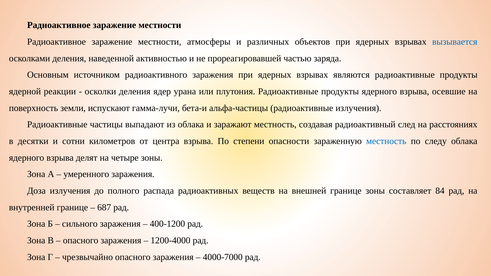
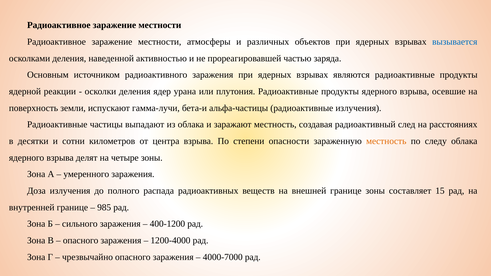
местность colour: blue -> orange (386, 141)
84: 84 -> 15 (440, 191)
687: 687 -> 985 (104, 208)
